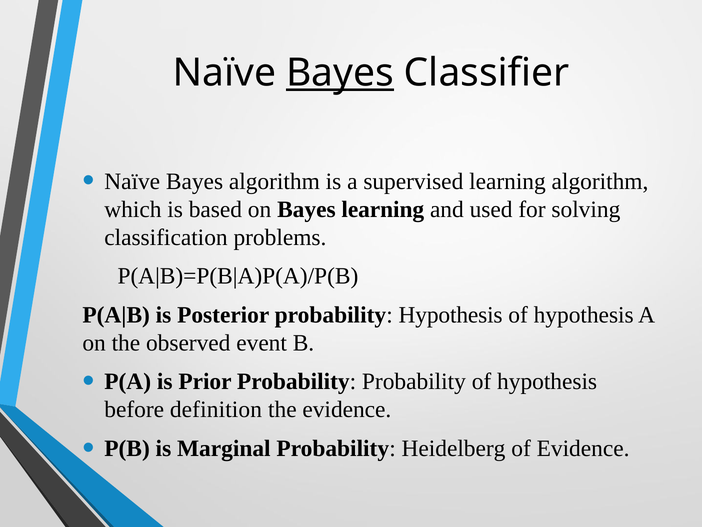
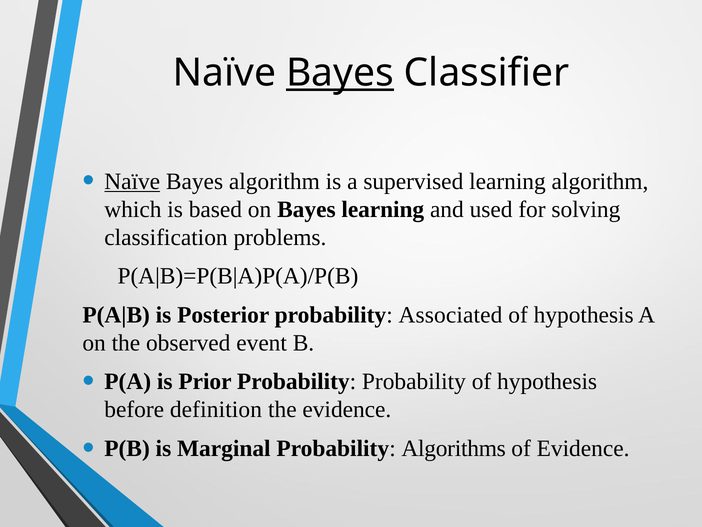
Naïve underline: none -> present (132, 181)
probability Hypothesis: Hypothesis -> Associated (450, 315)
Heidelberg: Heidelberg -> Algorithms (454, 448)
